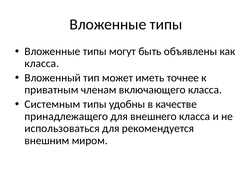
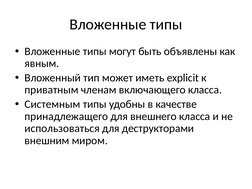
класса: класса -> явным (42, 63)
точнее: точнее -> explicit (183, 78)
рекомендуется: рекомендуется -> деструкторами (158, 128)
